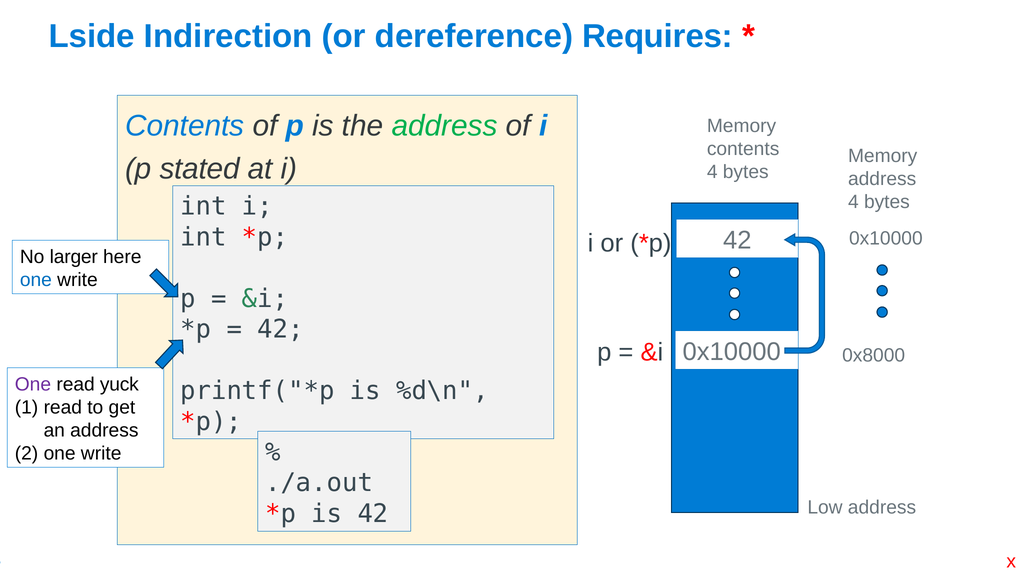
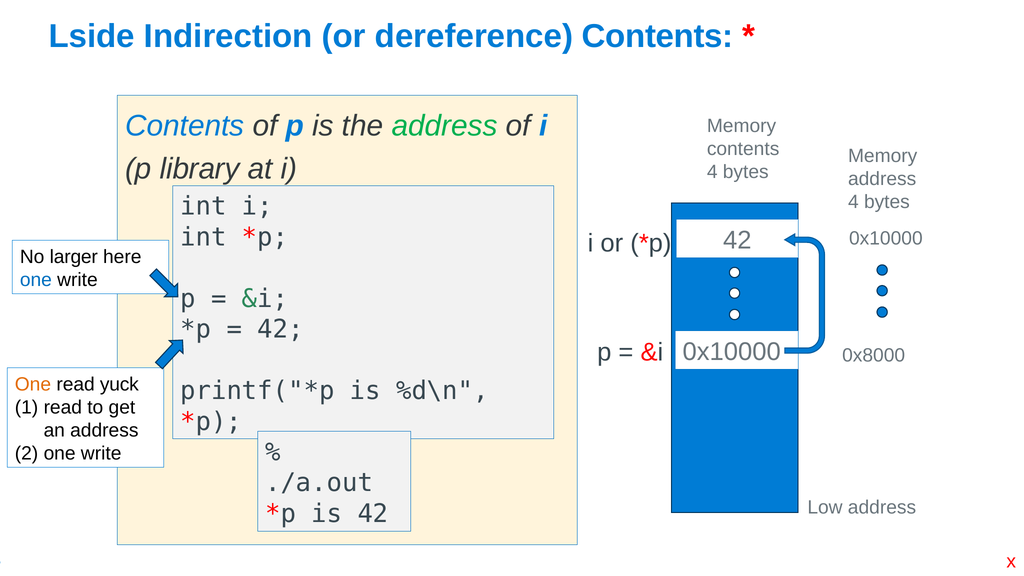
dereference Requires: Requires -> Contents (658, 36)
stated: stated -> library (200, 169)
One colour: purple -> orange (33, 384)
